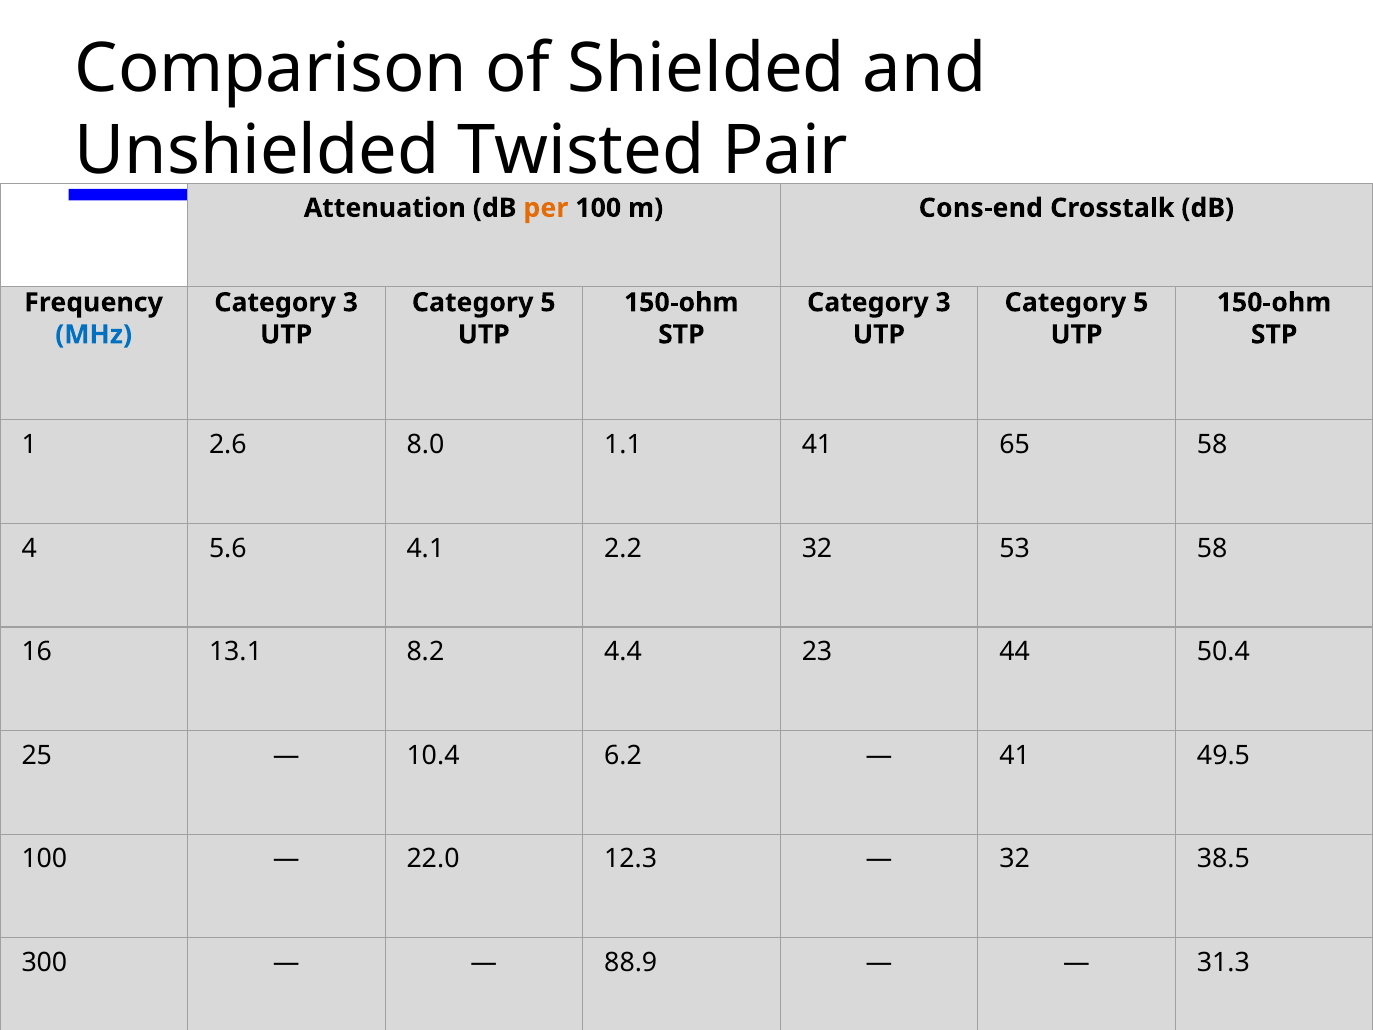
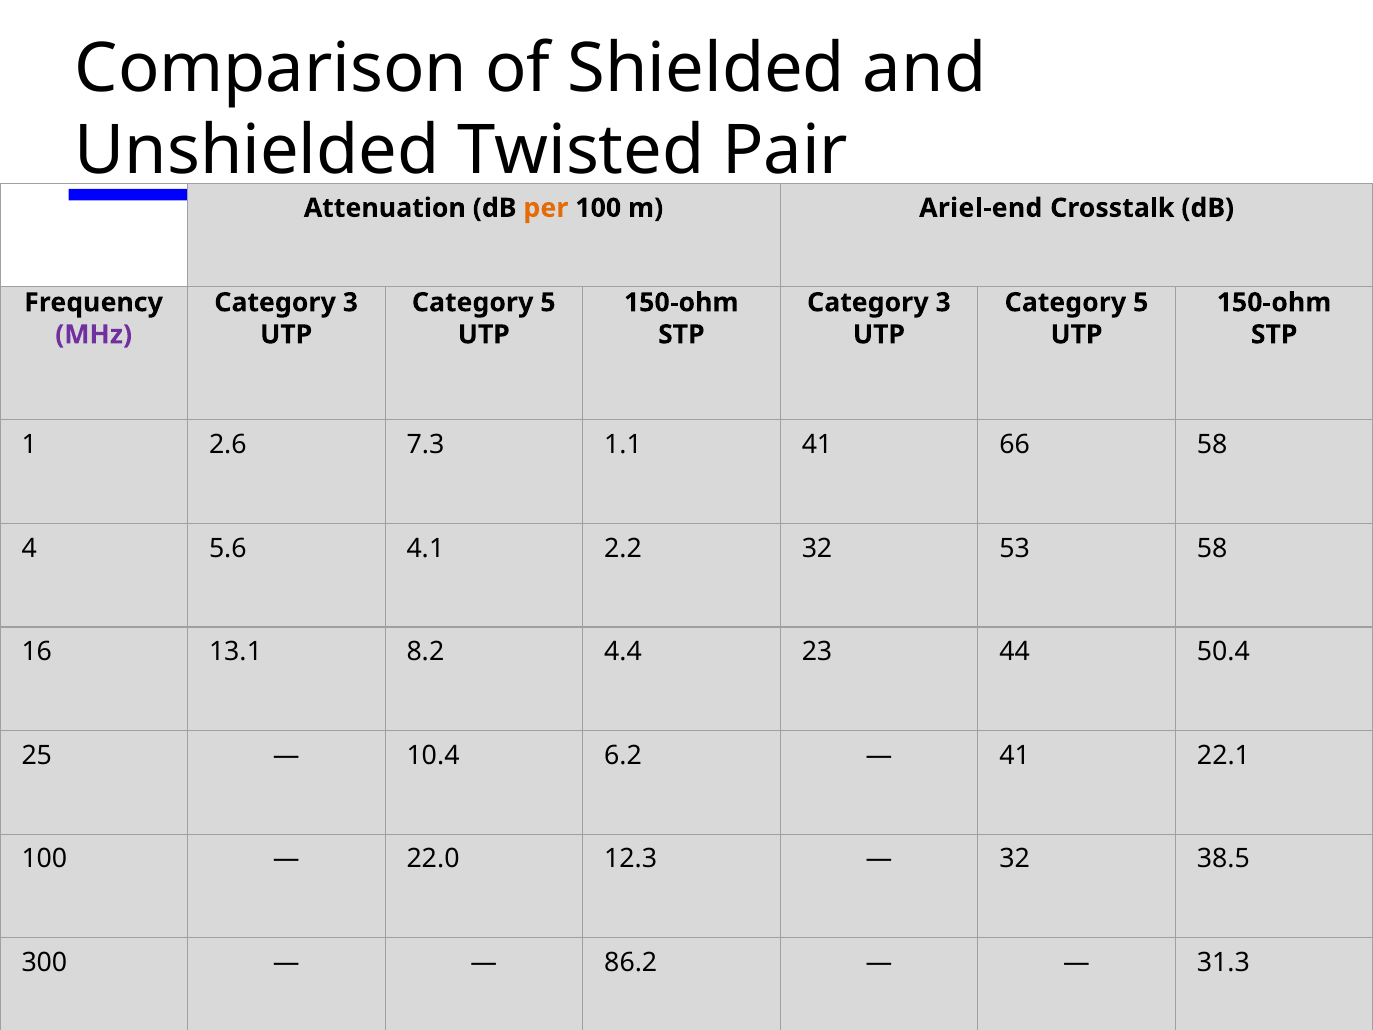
Cons-end: Cons-end -> Ariel-end (981, 208)
MHz colour: blue -> purple (94, 334)
8.0: 8.0 -> 7.3 (425, 445)
65: 65 -> 66 (1015, 445)
49.5: 49.5 -> 22.1 (1223, 755)
88.9: 88.9 -> 86.2 (631, 963)
